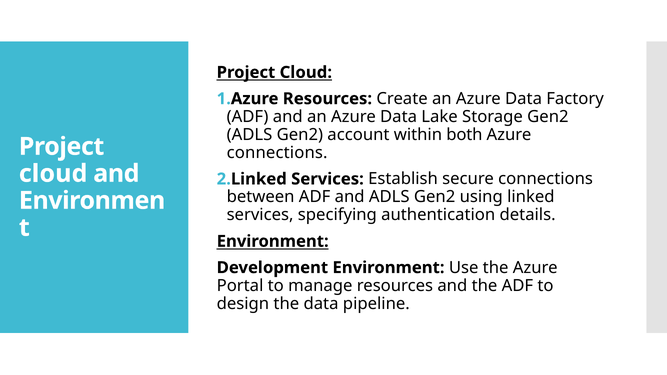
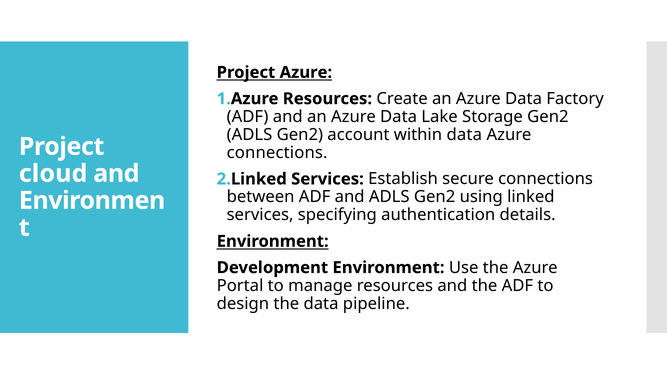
Cloud: Cloud -> Azure (306, 72)
within both: both -> data (464, 135)
